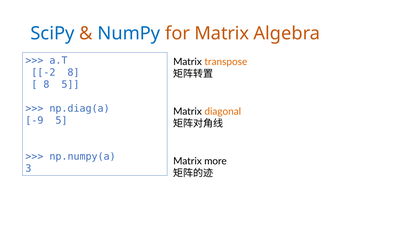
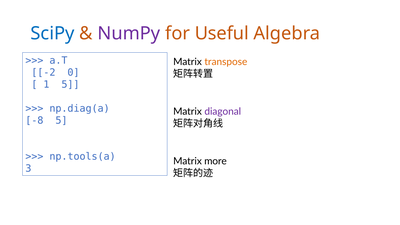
NumPy colour: blue -> purple (129, 34)
for Matrix: Matrix -> Useful (222, 34)
-2 8: 8 -> 0 (74, 73)
8: 8 -> 1 (46, 85)
diagonal colour: orange -> purple (223, 112)
-9: -9 -> -8 (34, 121)
np.numpy(a: np.numpy(a -> np.tools(a (83, 157)
